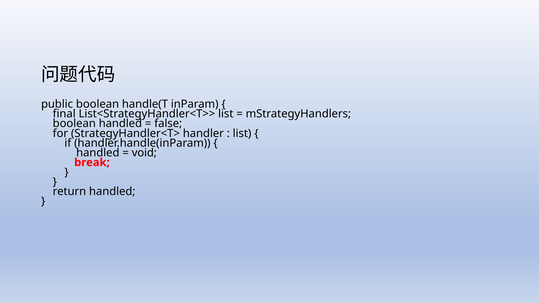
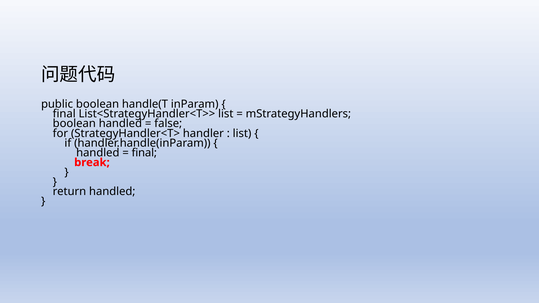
void: void -> final (144, 153)
